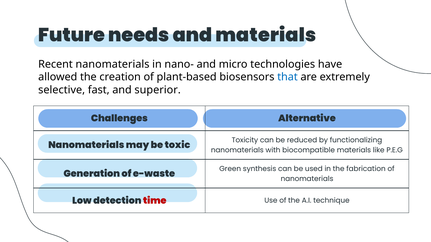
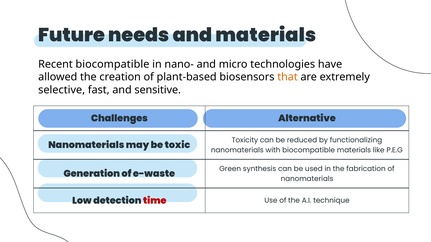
Recent nanomaterials: nanomaterials -> biocompatible (112, 64)
that colour: blue -> orange (287, 77)
superior: superior -> sensitive (158, 90)
